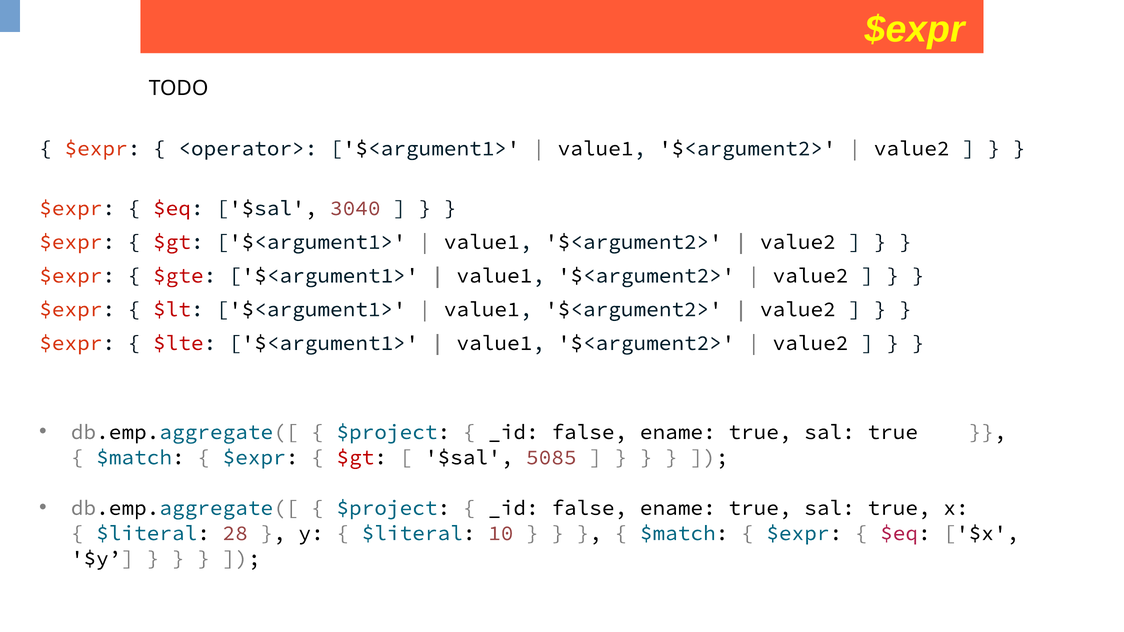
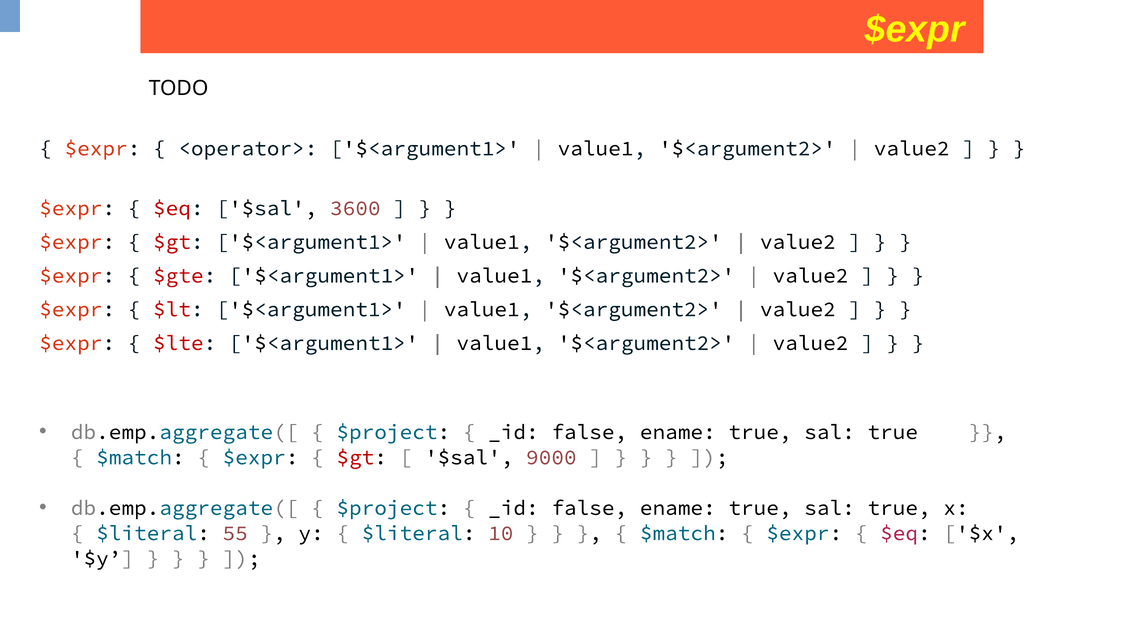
3040: 3040 -> 3600 (355, 208)
5085: 5085 -> 9000 (551, 457)
28: 28 -> 55 (235, 533)
